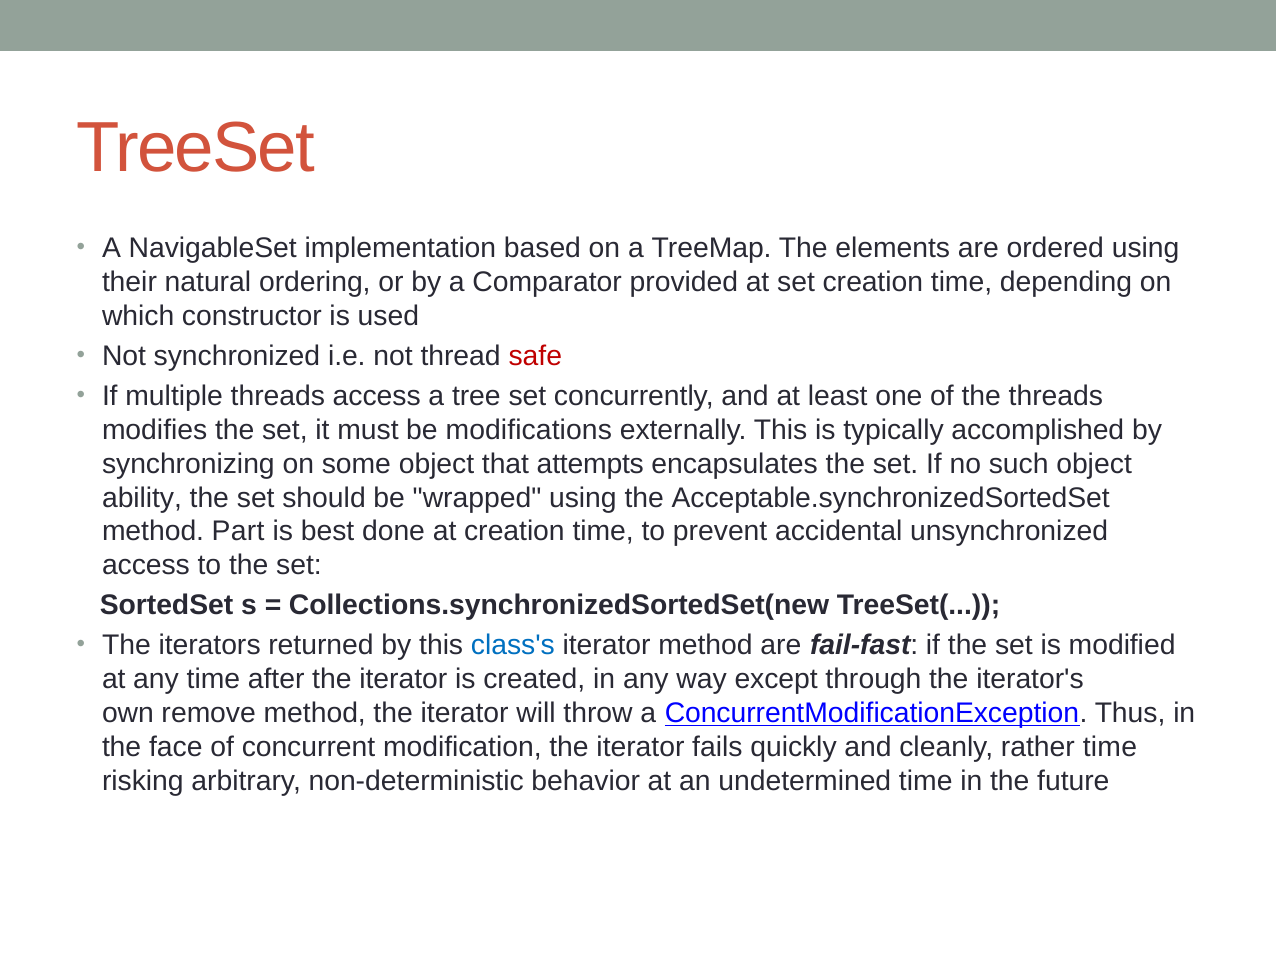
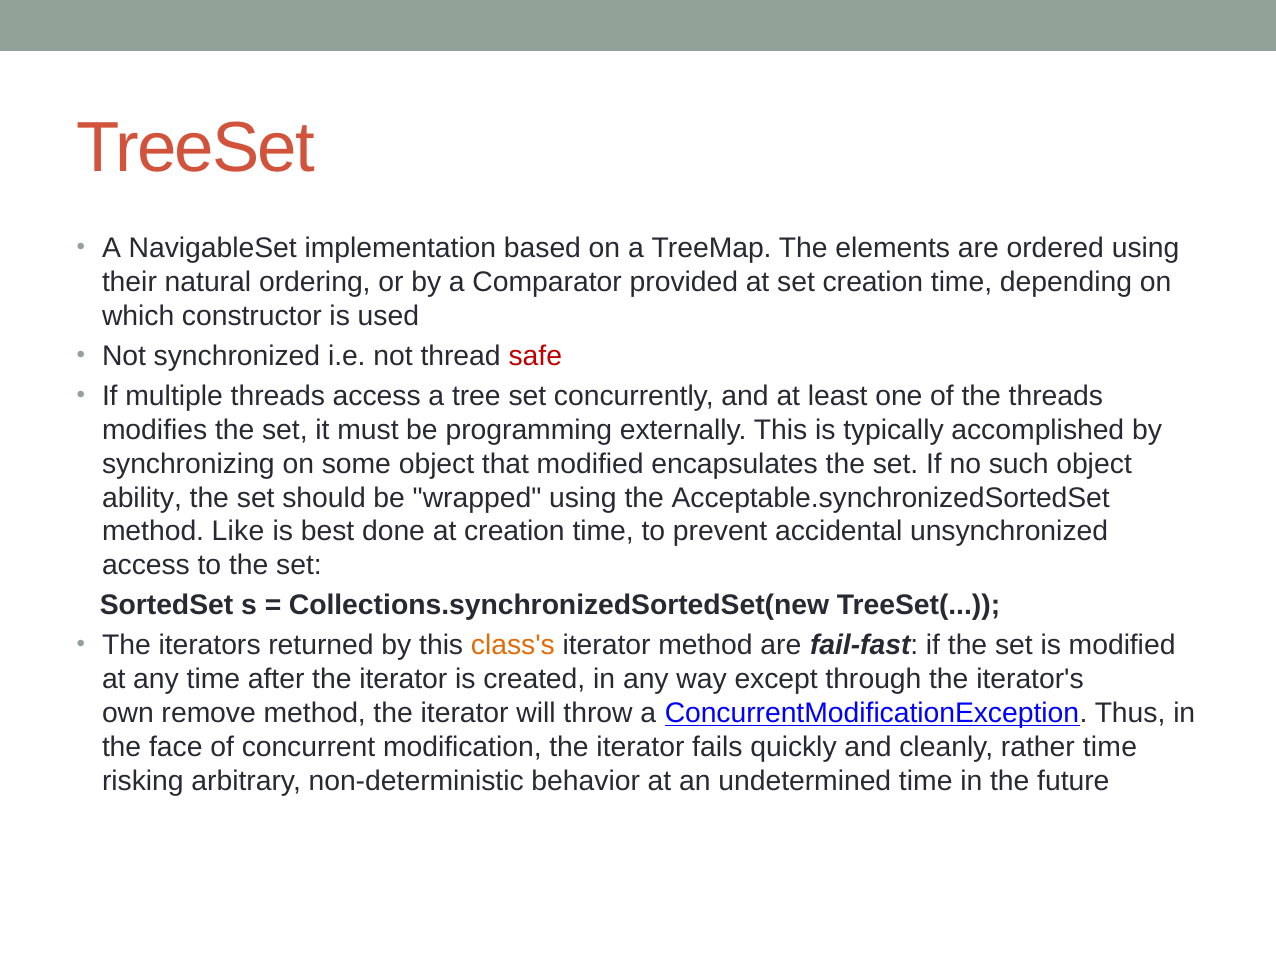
modifications: modifications -> programming (529, 430)
that attempts: attempts -> modified (590, 464)
Part: Part -> Like (238, 532)
class's colour: blue -> orange (513, 645)
